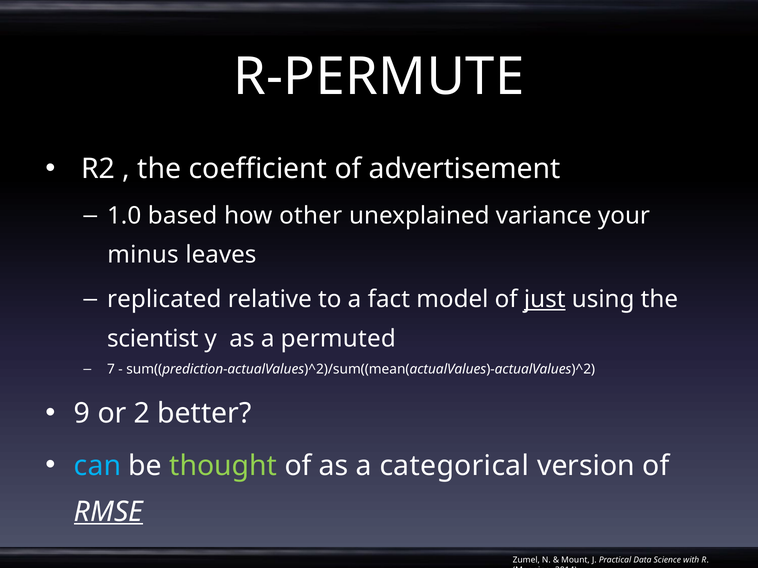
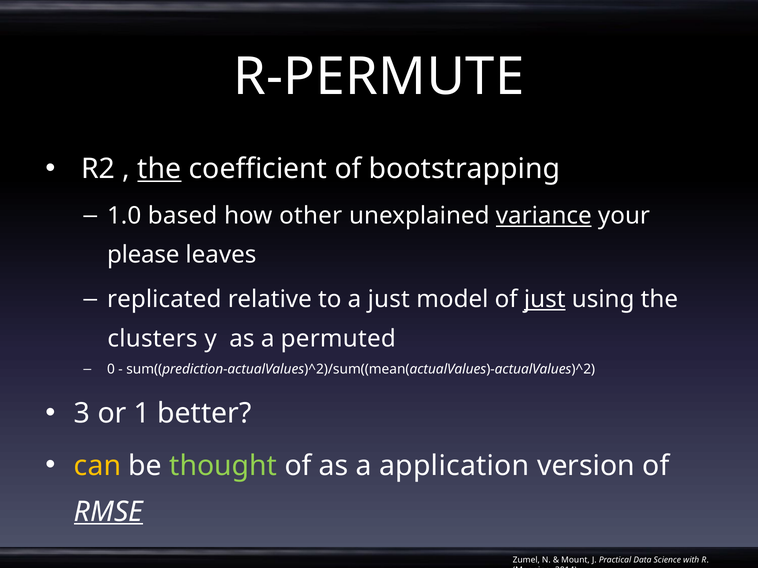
the underline: none -> present (159, 169)
advertisement: advertisement -> bootstrapping (465, 169)
variance underline: none -> present (544, 216)
minus: minus -> please (143, 255)
a fact: fact -> just (389, 300)
scientist: scientist -> clusters (153, 339)
7: 7 -> 0 (111, 370)
9: 9 -> 3 (82, 414)
2: 2 -> 1 (142, 414)
can colour: light blue -> yellow (98, 466)
categorical: categorical -> application (454, 466)
